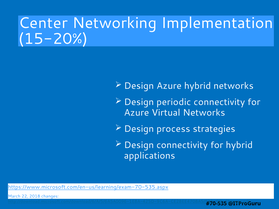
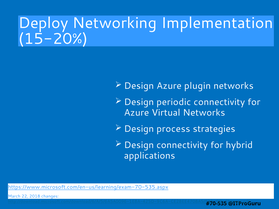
Center: Center -> Deploy (43, 23)
Azure hybrid: hybrid -> plugin (197, 86)
